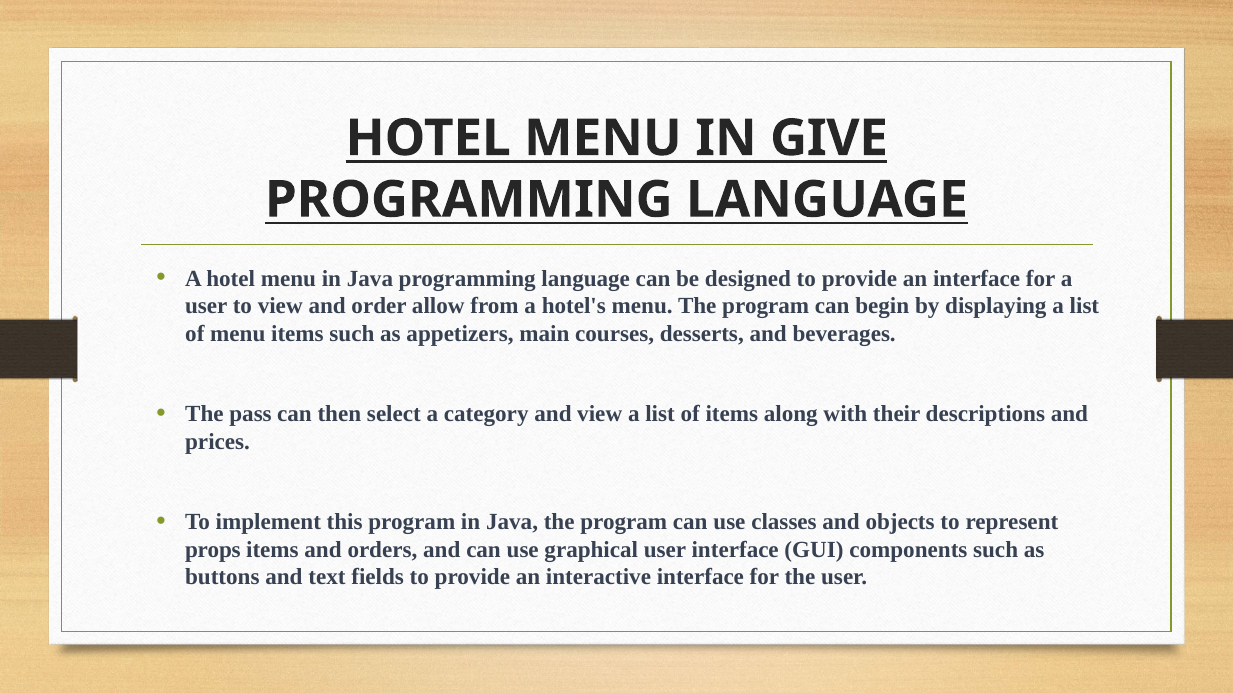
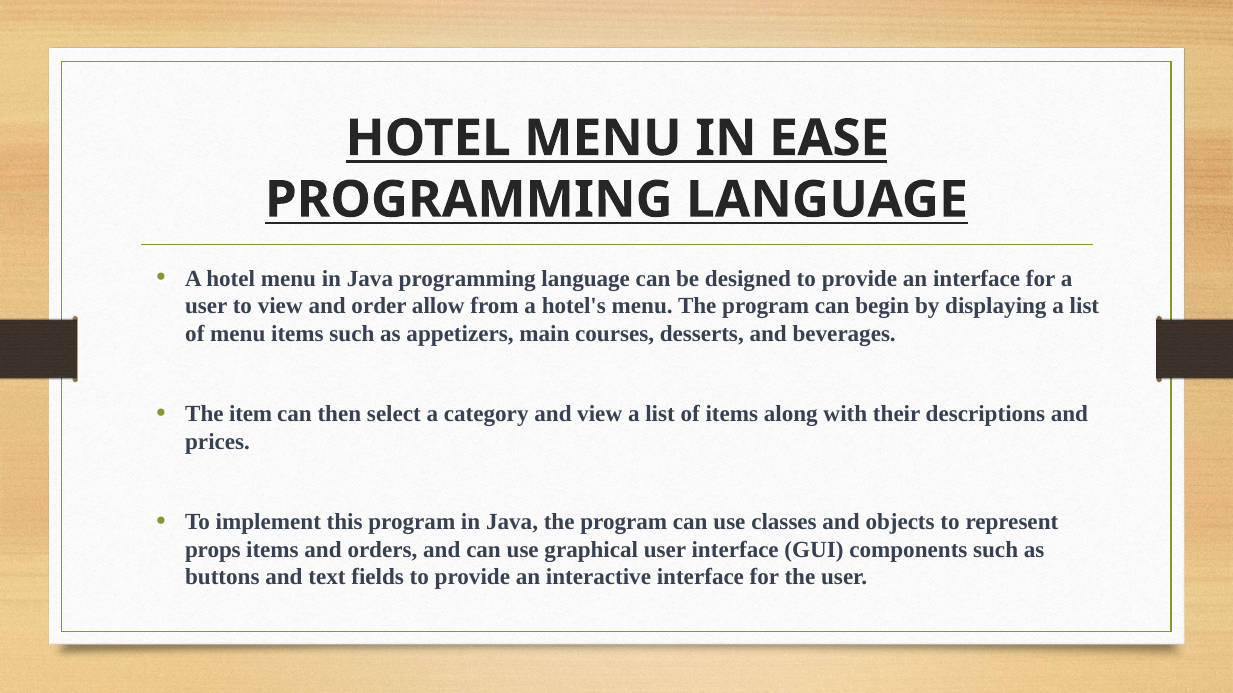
GIVE: GIVE -> EASE (829, 138)
pass: pass -> item (251, 414)
